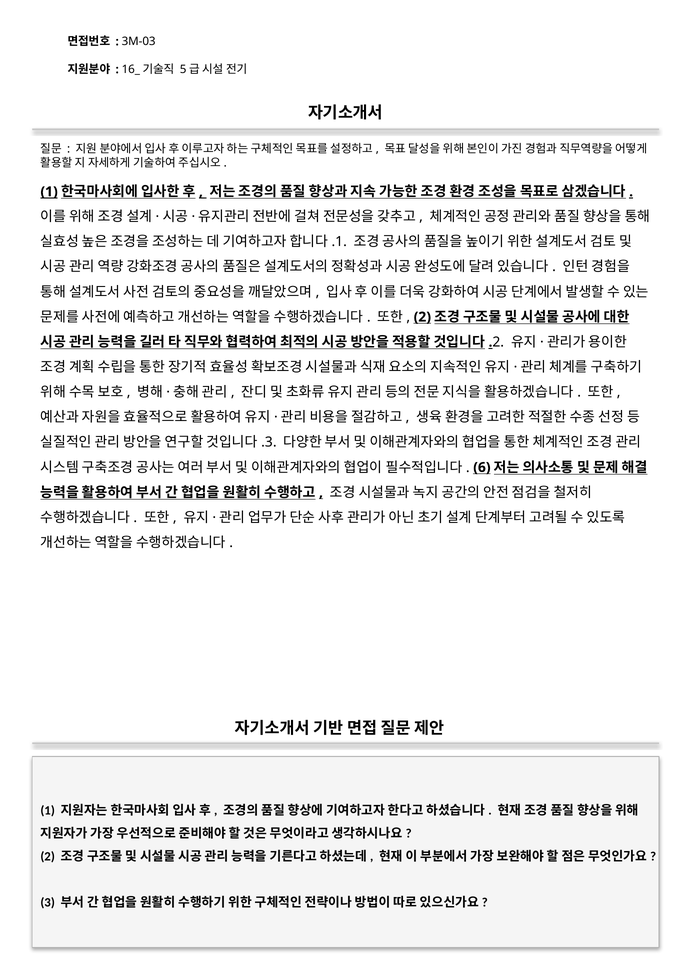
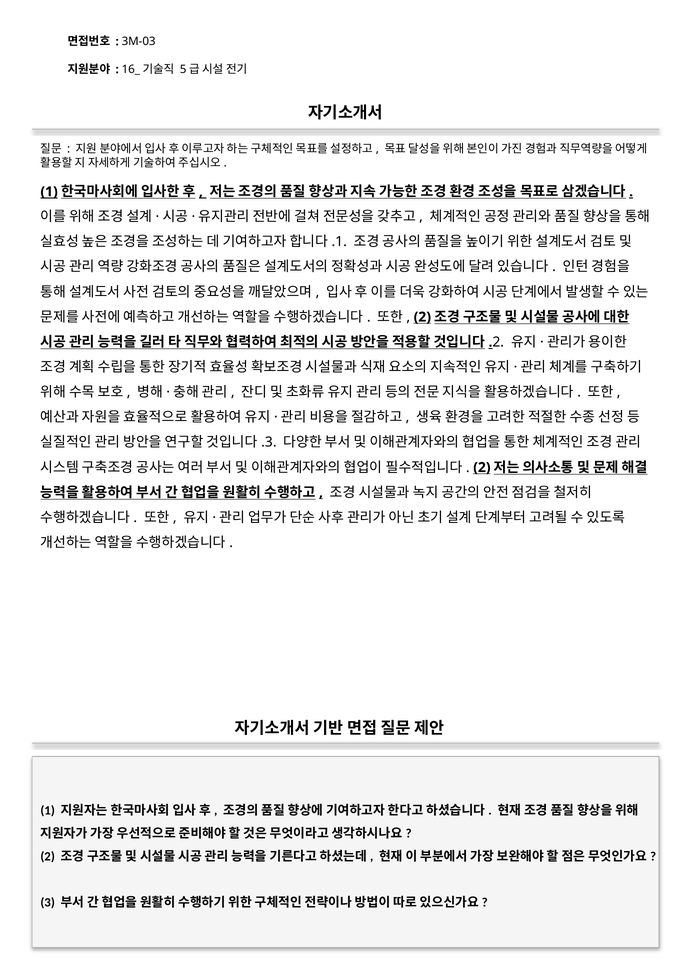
6: 6 -> 2 (482, 468)
